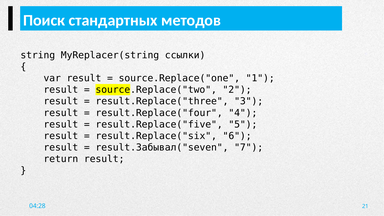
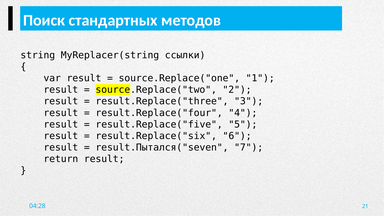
result.Забывал("seven: result.Забывал("seven -> result.Пытался("seven (162, 147)
